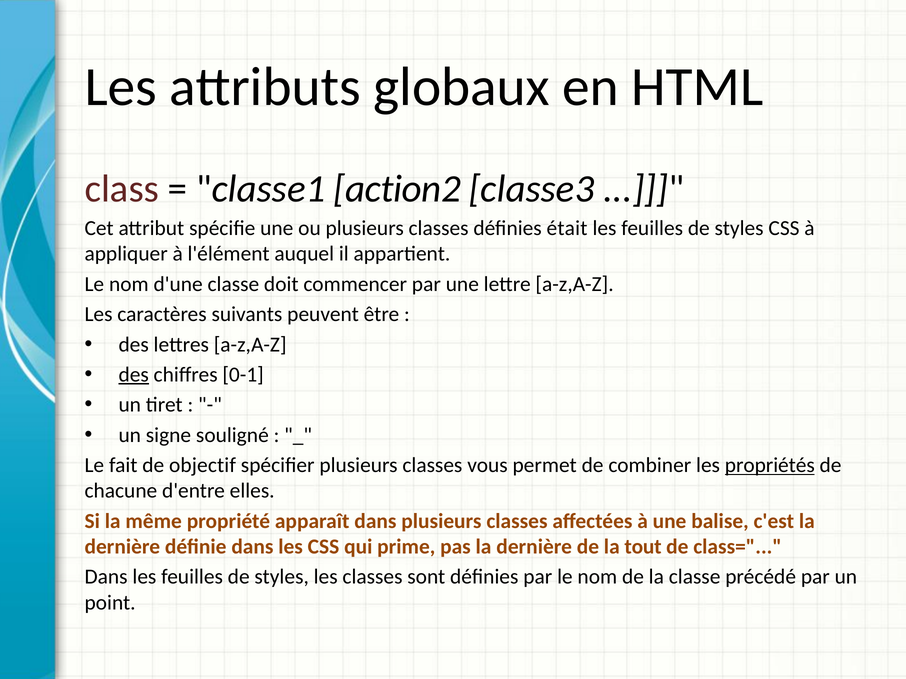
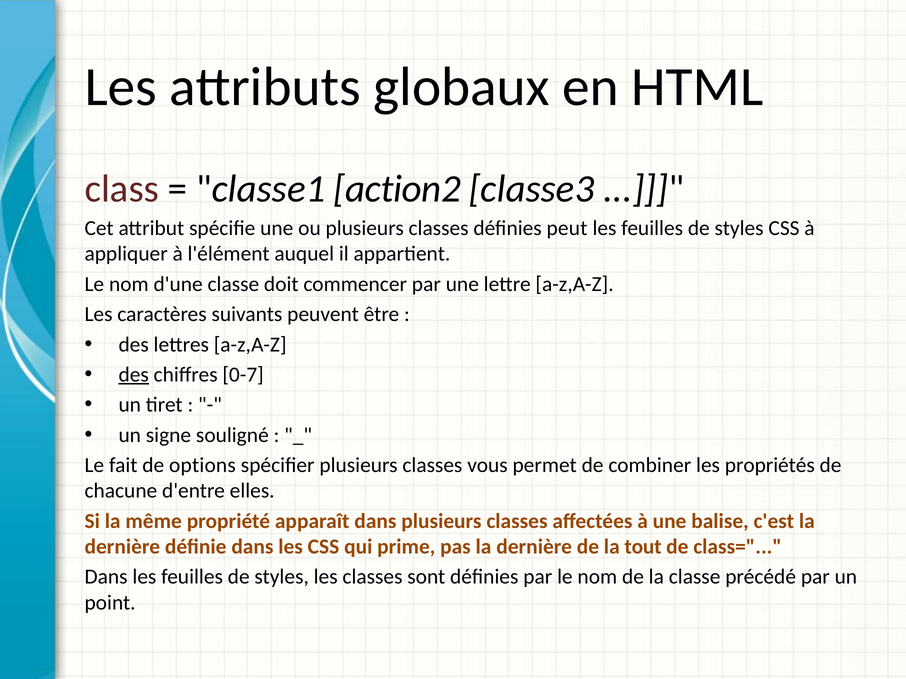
était: était -> peut (567, 228)
0-1: 0-1 -> 0-7 (243, 375)
objectif: objectif -> options (202, 466)
propriétés underline: present -> none (770, 466)
